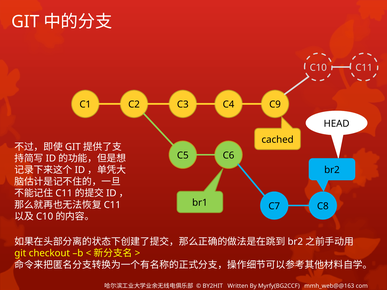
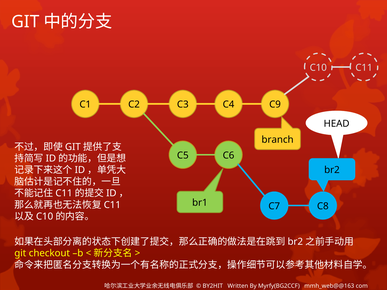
cached: cached -> branch (278, 140)
